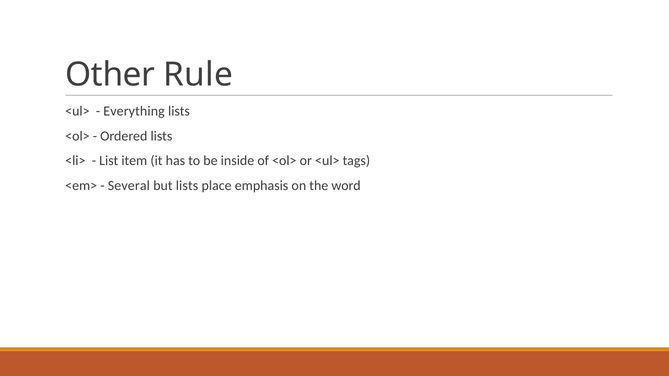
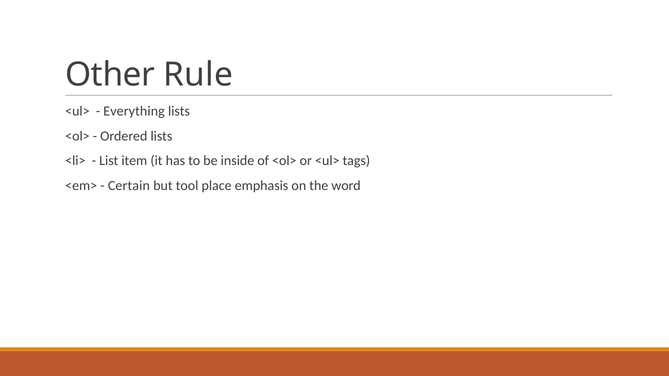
Several: Several -> Certain (129, 186)
but lists: lists -> tool (187, 186)
